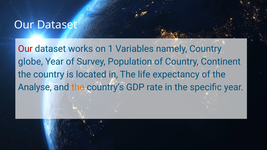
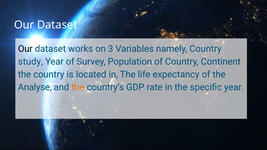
Our colour: red -> black (25, 49)
1: 1 -> 3 (111, 49)
globe: globe -> study (30, 62)
